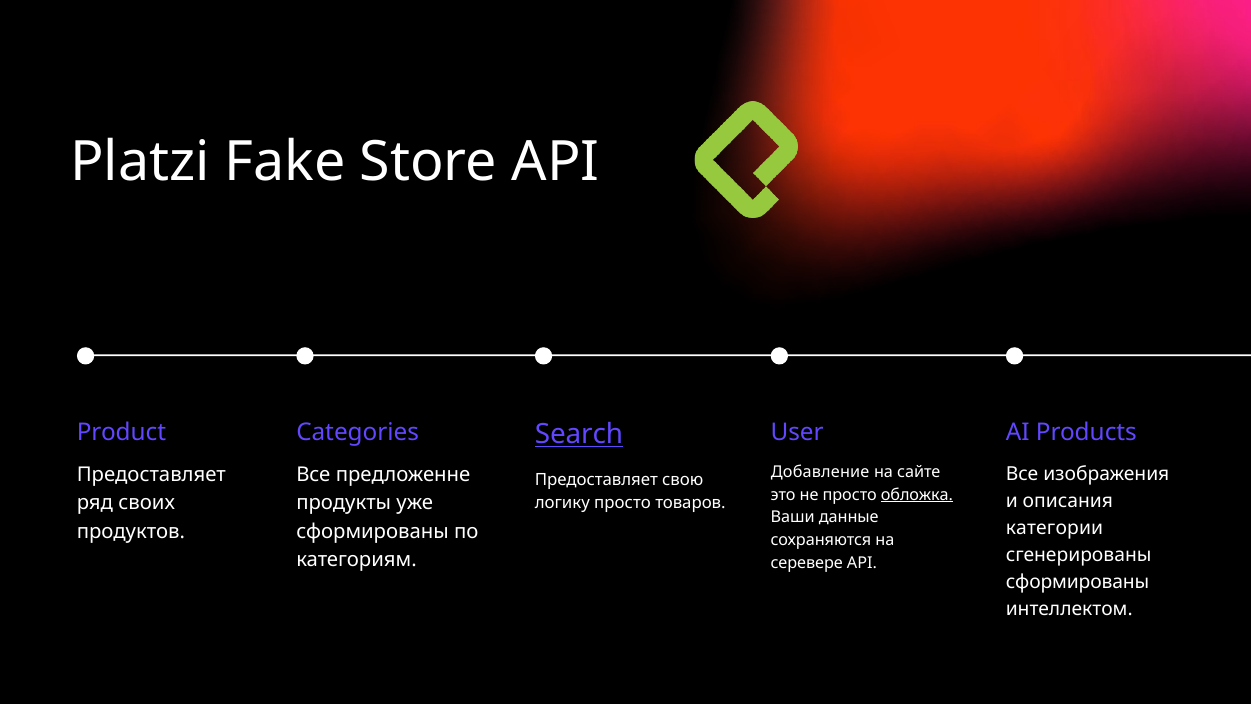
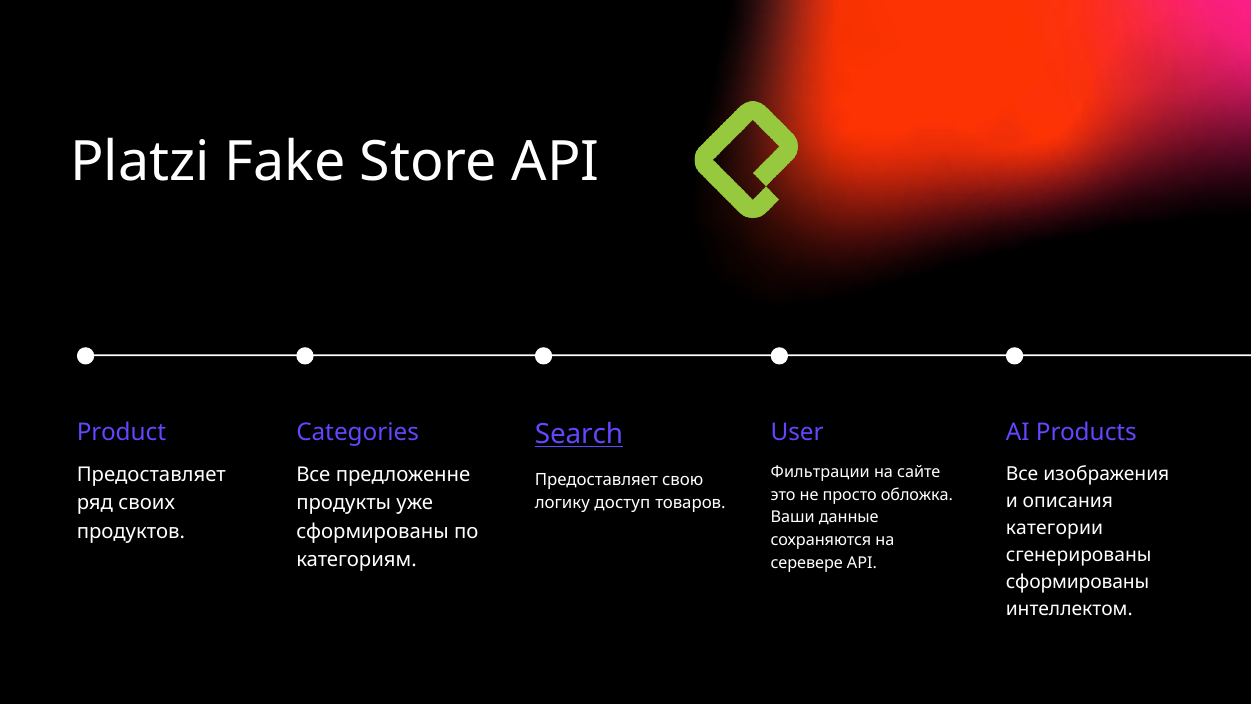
Добавление: Добавление -> Фильтрации (820, 472)
обложка underline: present -> none (917, 495)
логику просто: просто -> доступ (622, 503)
